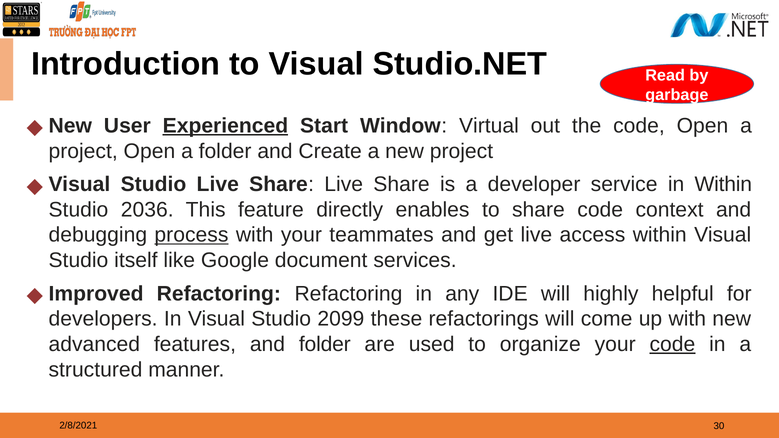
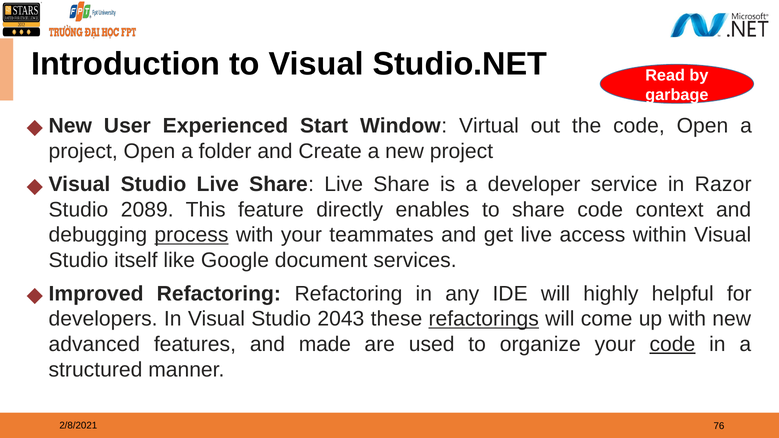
Experienced underline: present -> none (225, 126)
in Within: Within -> Razor (723, 185)
2036: 2036 -> 2089 (147, 210)
2099: 2099 -> 2043 (341, 319)
refactorings underline: none -> present (484, 319)
and folder: folder -> made (325, 344)
30: 30 -> 76 (719, 426)
